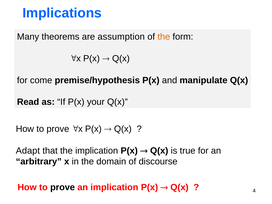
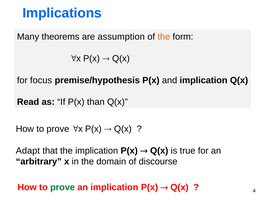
come: come -> focus (41, 80)
and manipulate: manipulate -> implication (204, 80)
your: your -> than (96, 102)
prove colour: black -> green (63, 187)
